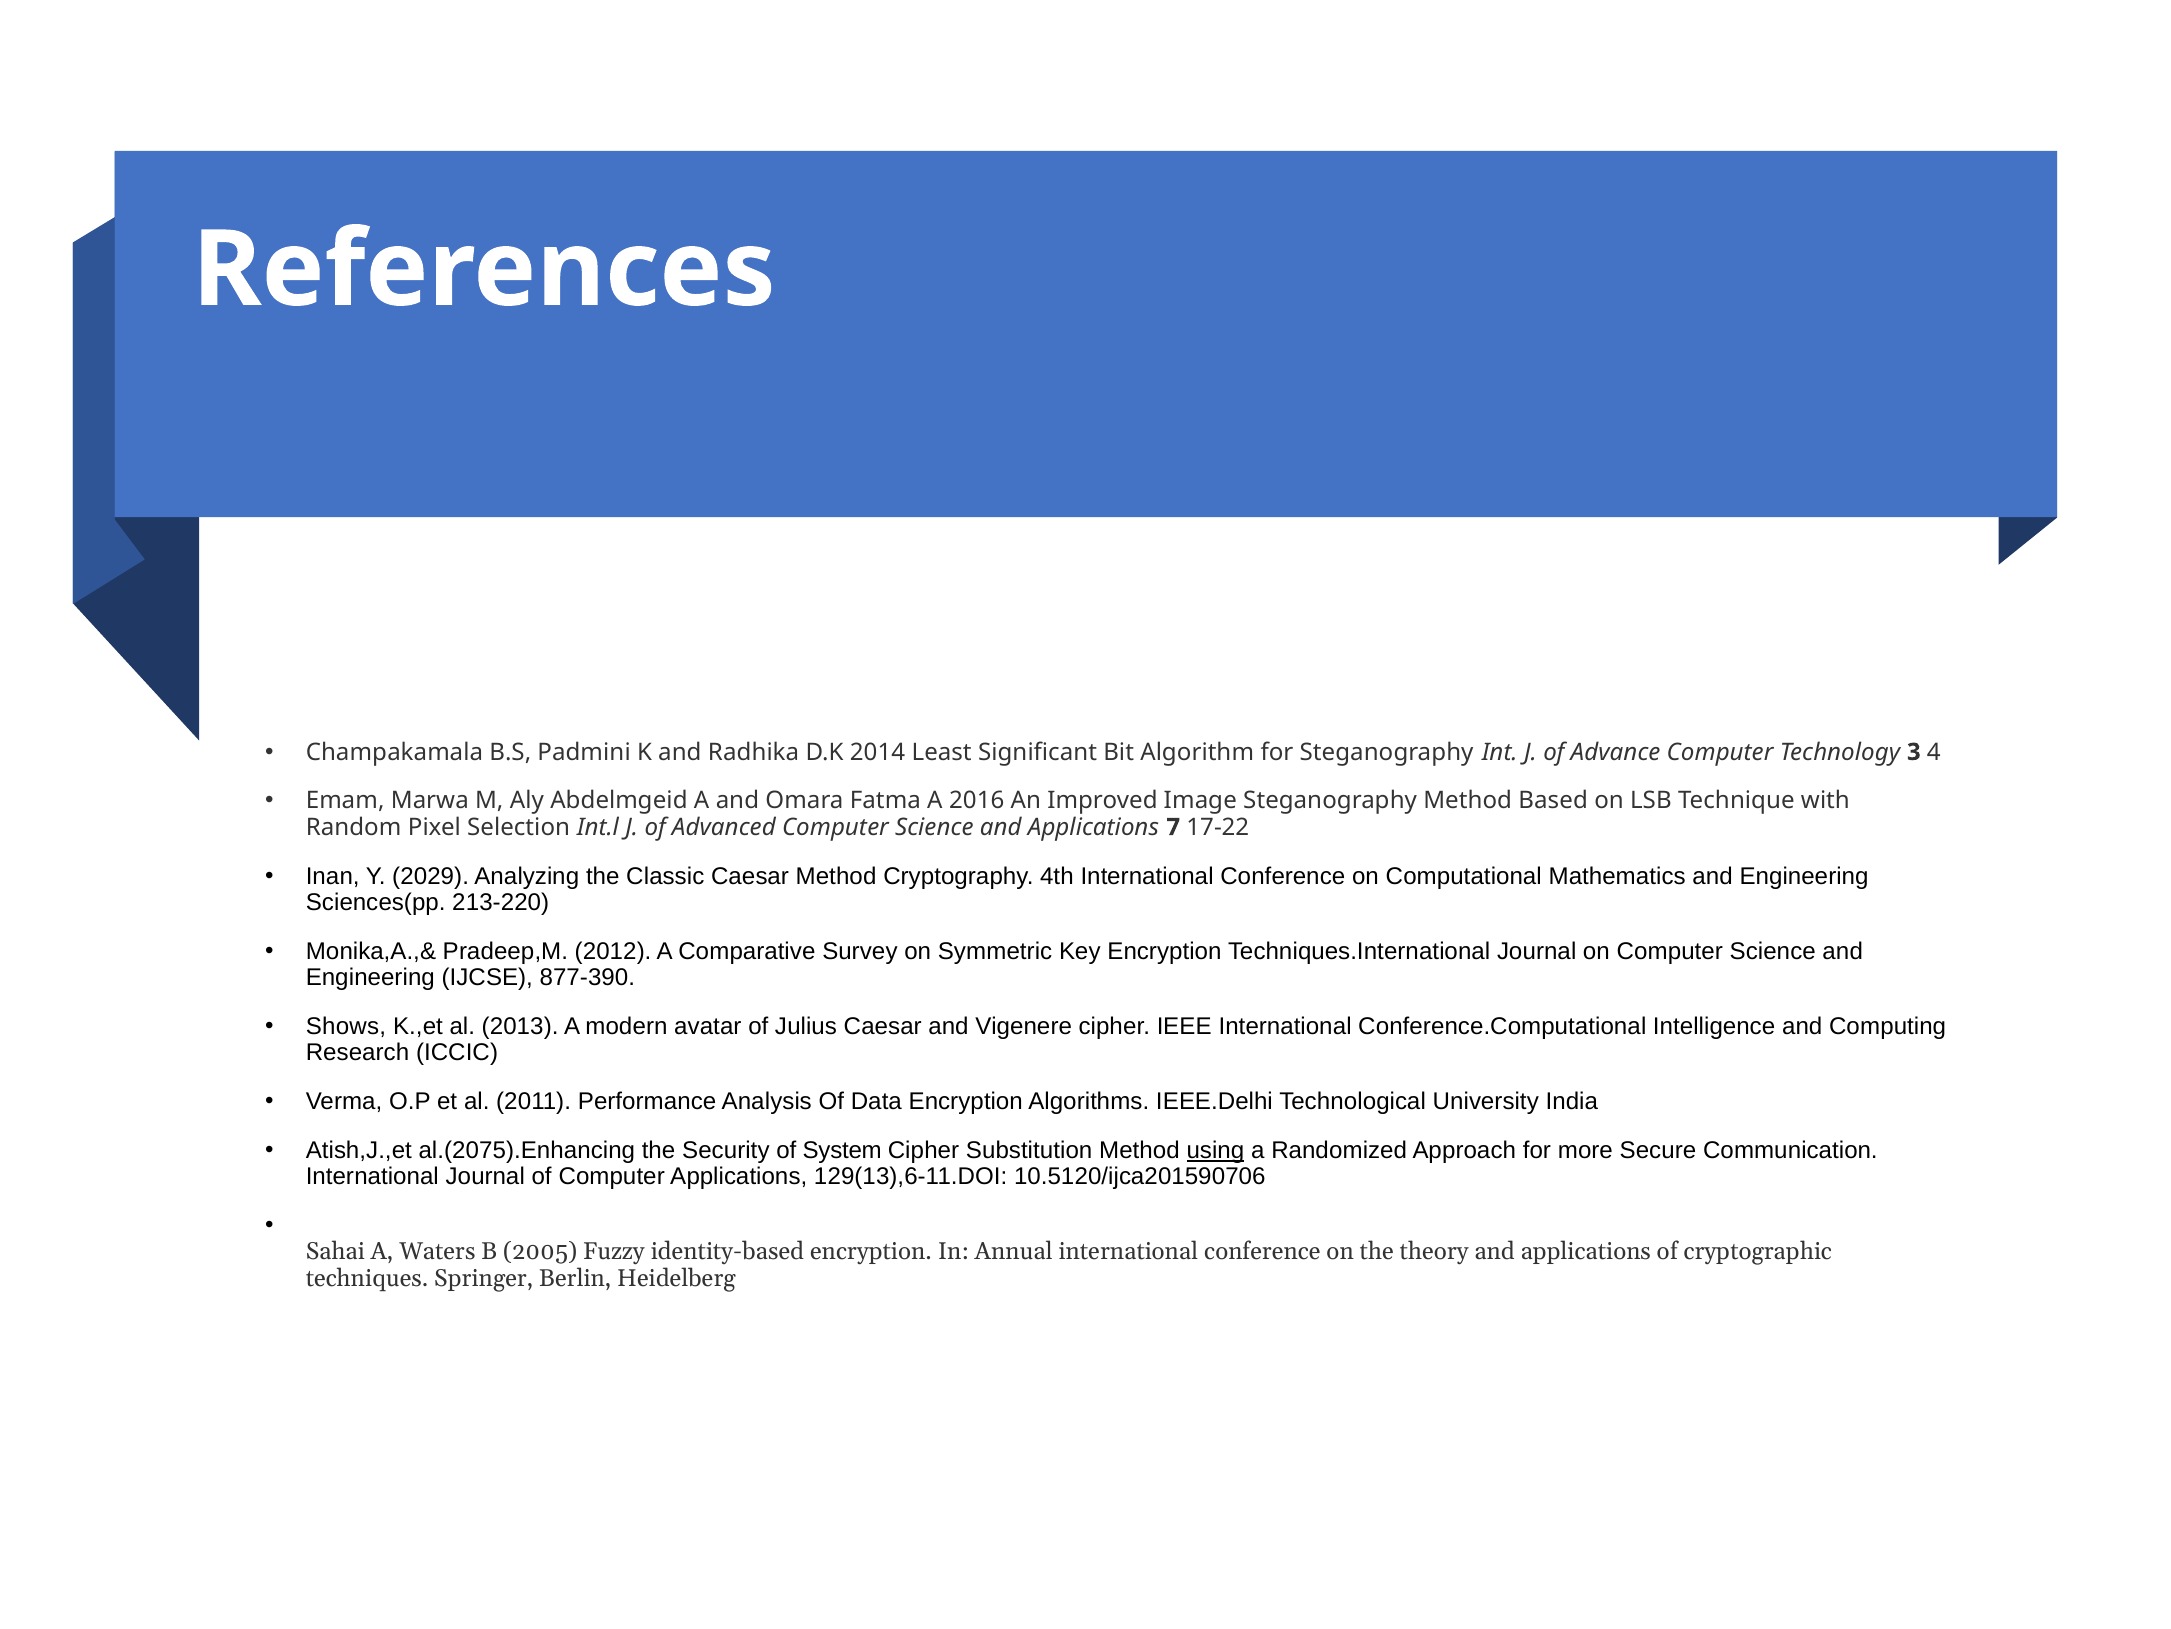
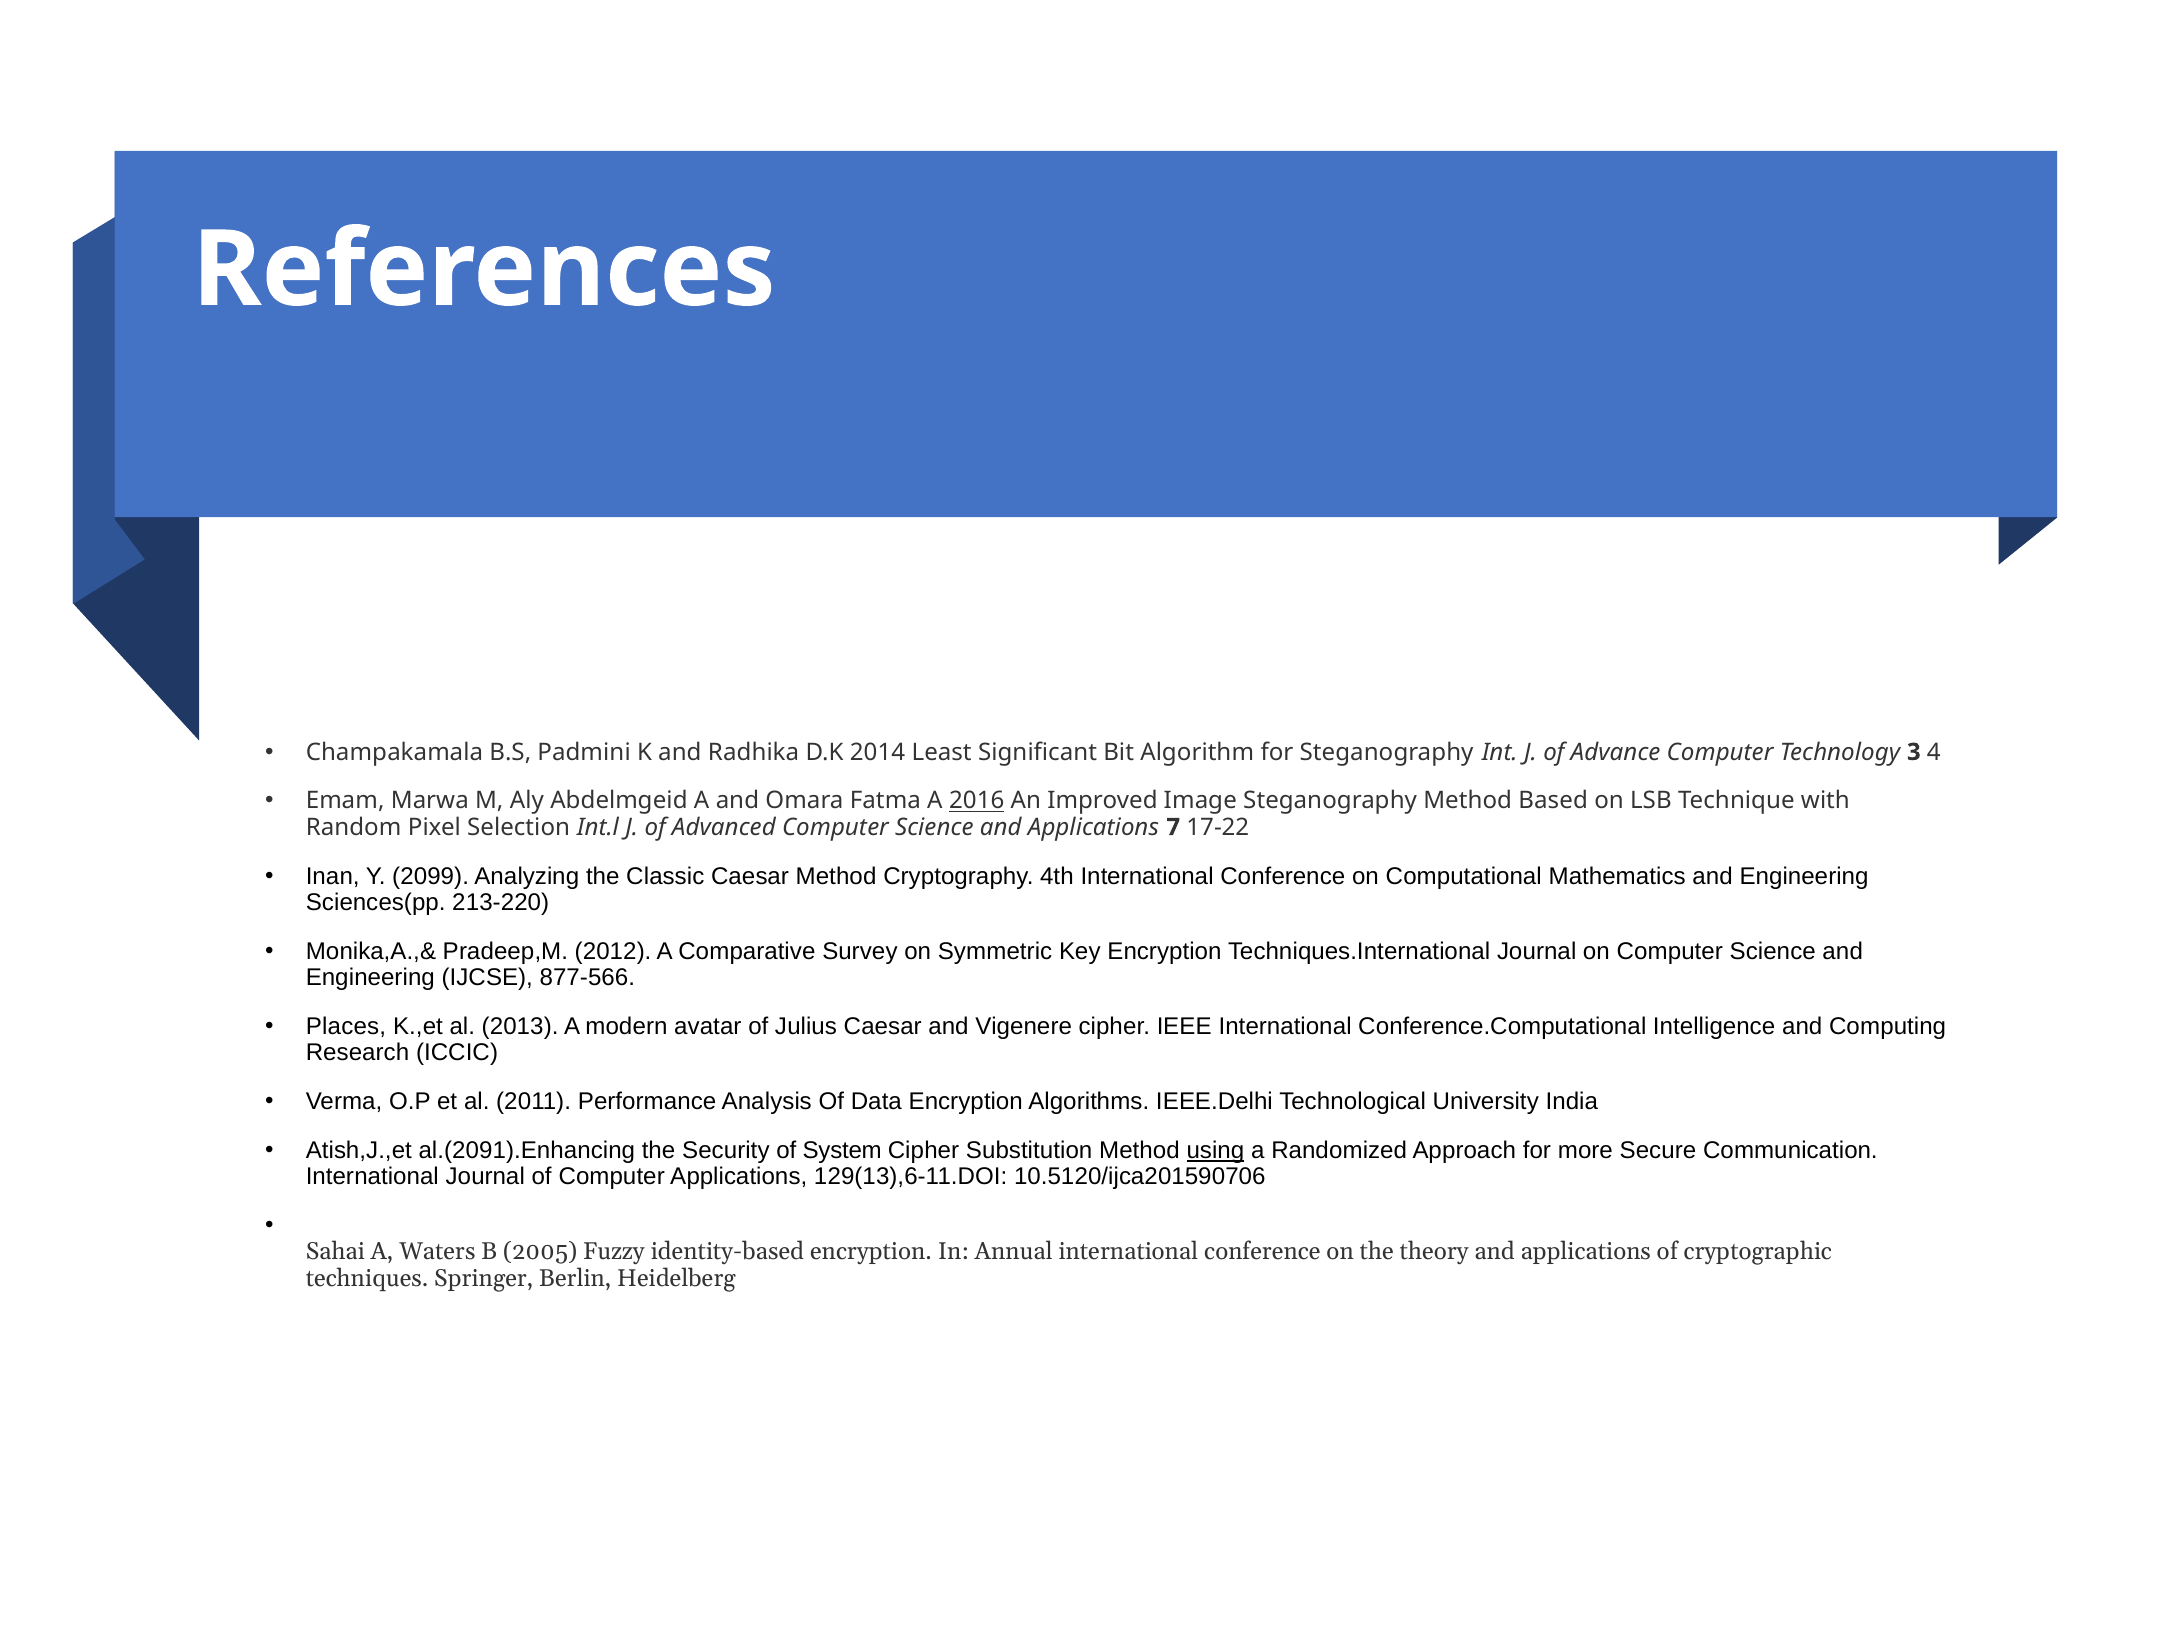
2016 underline: none -> present (977, 801)
2029: 2029 -> 2099 (431, 876)
877-390: 877-390 -> 877-566 (587, 977)
Shows: Shows -> Places (346, 1026)
al.(2075).Enhancing: al.(2075).Enhancing -> al.(2091).Enhancing (527, 1150)
